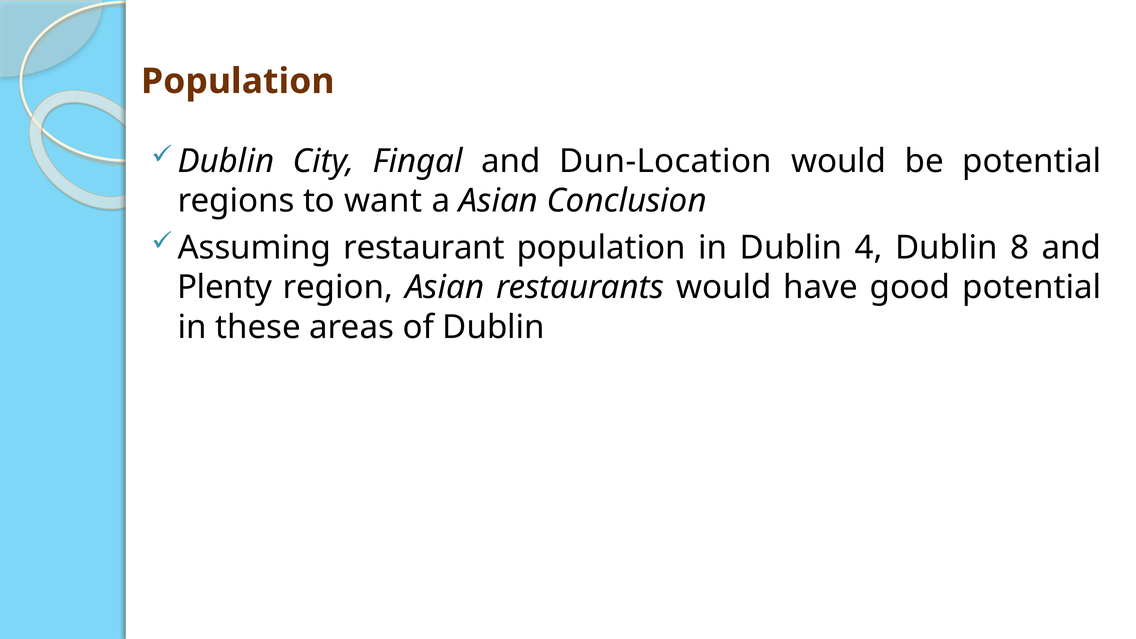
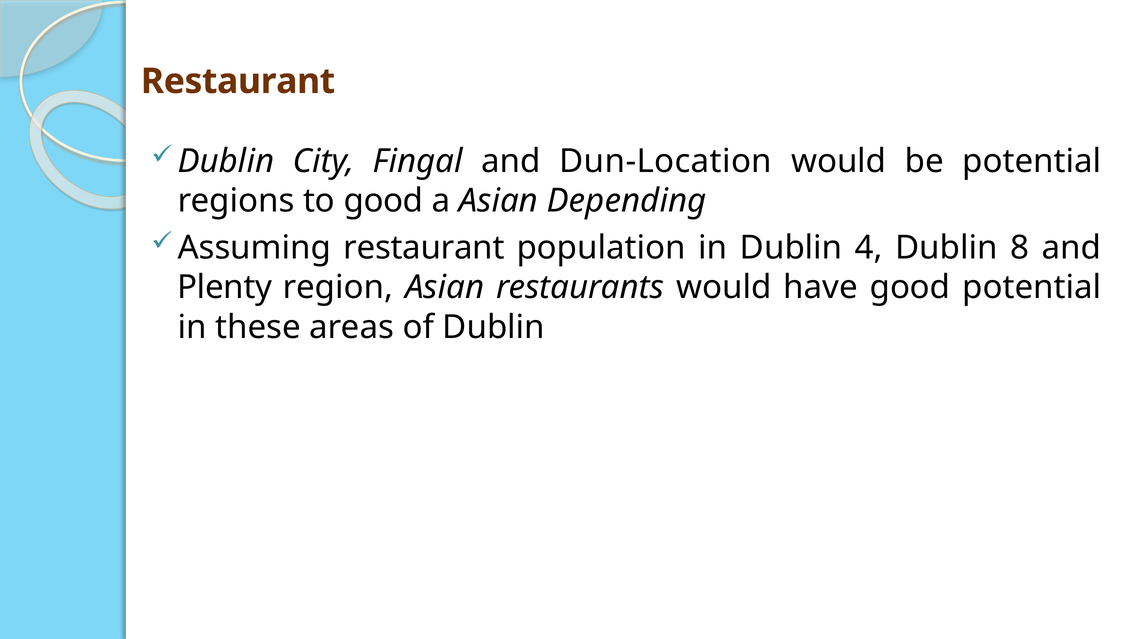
Population: Population -> Restaurant (238, 81)
to want: want -> good (383, 201)
Conclusion: Conclusion -> Depending (627, 201)
